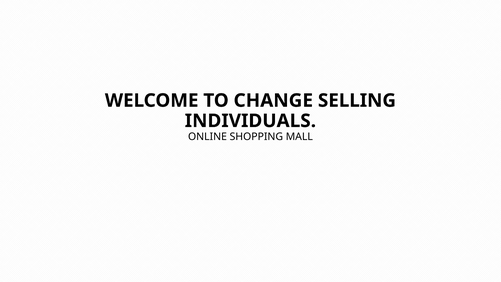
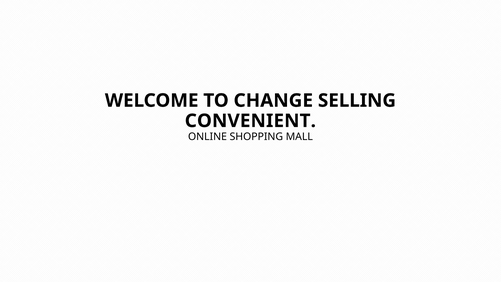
INDIVIDUALS: INDIVIDUALS -> CONVENIENT (250, 121)
